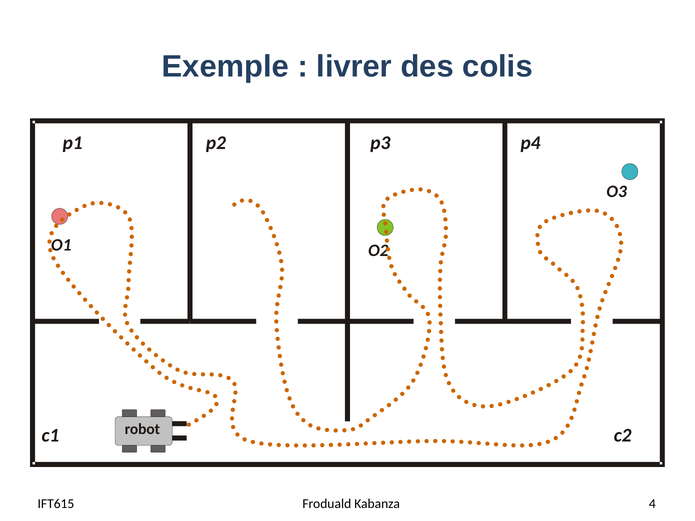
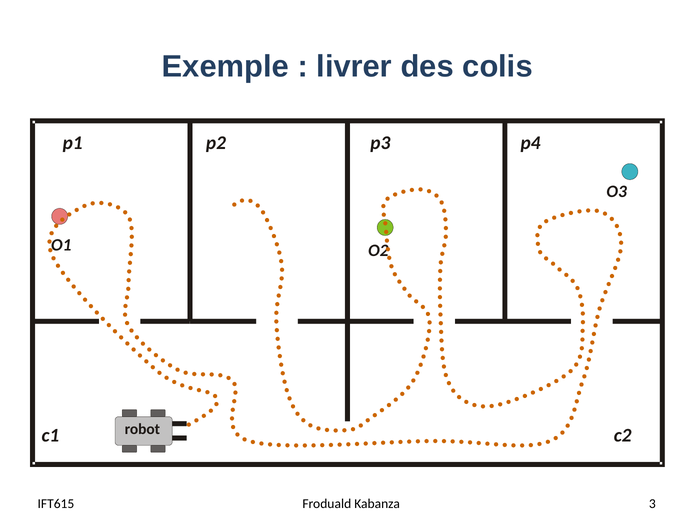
4: 4 -> 3 (652, 504)
